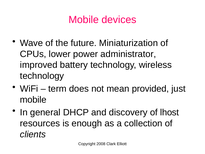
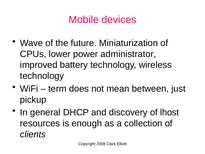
provided: provided -> between (150, 89)
mobile: mobile -> pickup (33, 100)
